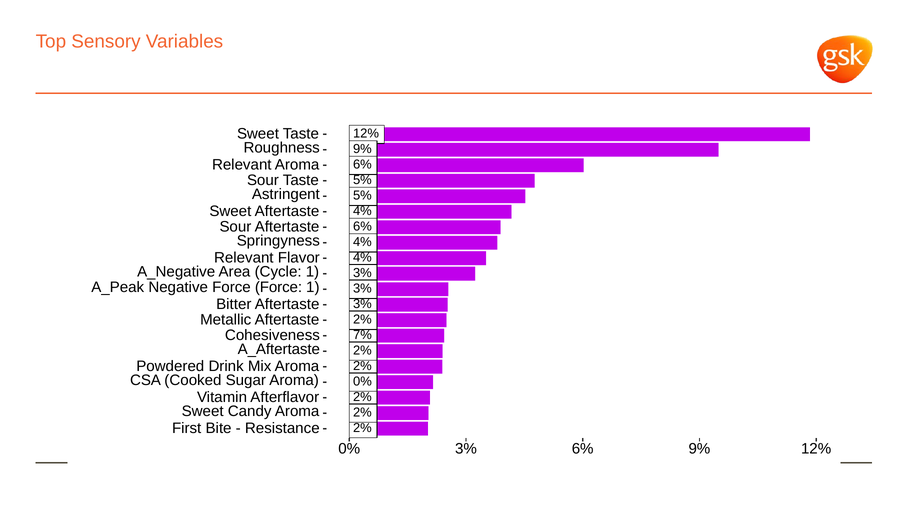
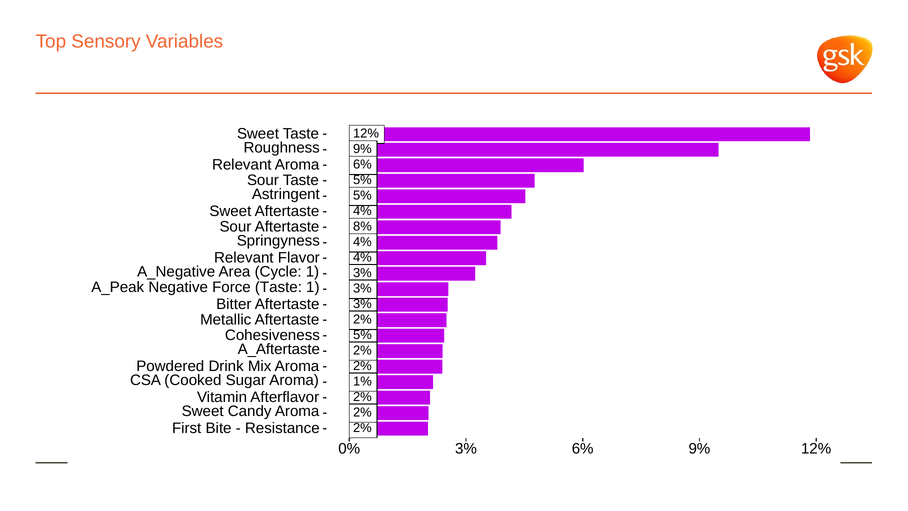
6%: 6% -> 8% (362, 227)
Force Force: Force -> Taste (278, 287)
7%: 7% -> 5% (362, 335)
0%: 0% -> 1% (362, 381)
